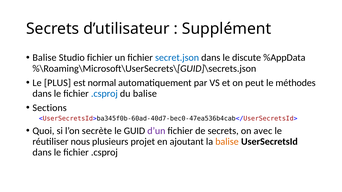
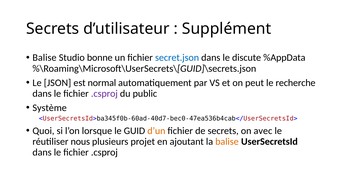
Studio fichier: fichier -> bonne (100, 58)
PLUS: PLUS -> JSON (58, 83)
méthodes: méthodes -> recherche (296, 83)
.csproj colour: blue -> purple (104, 94)
du balise: balise -> public (145, 94)
Sections: Sections -> Système (50, 108)
secrète: secrète -> lorsque (97, 131)
d’un colour: purple -> orange (156, 131)
